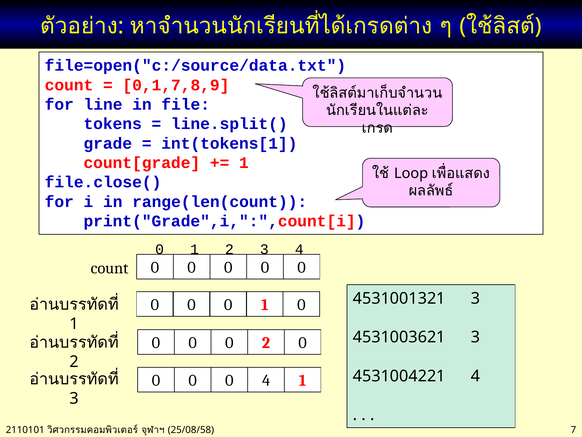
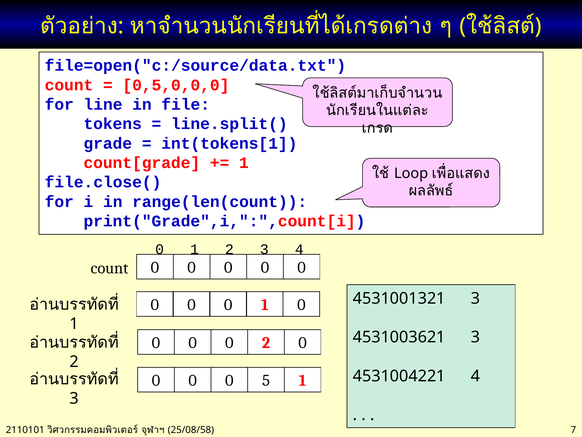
0,1,7,8,9: 0,1,7,8,9 -> 0,5,0,0,0 (176, 85)
0 4: 4 -> 5 (266, 380)
